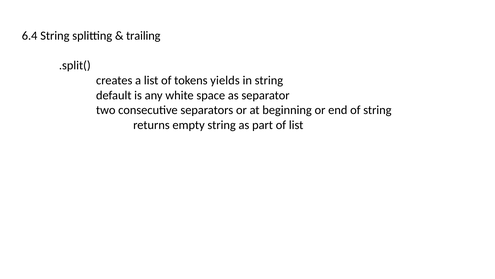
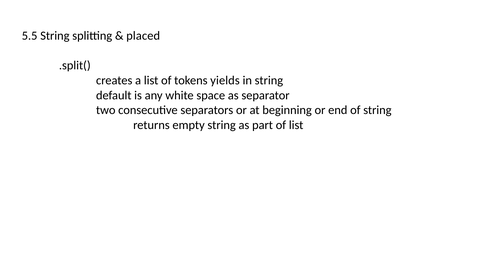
6.4: 6.4 -> 5.5 (30, 36)
trailing: trailing -> placed (143, 36)
